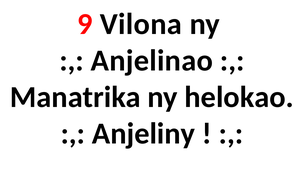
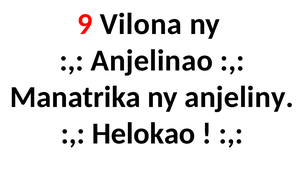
helokao: helokao -> anjeliny (239, 97)
Anjeliny: Anjeliny -> Helokao (144, 134)
